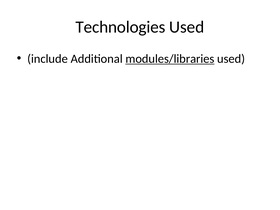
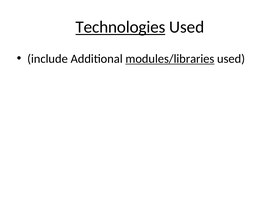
Technologies underline: none -> present (120, 27)
